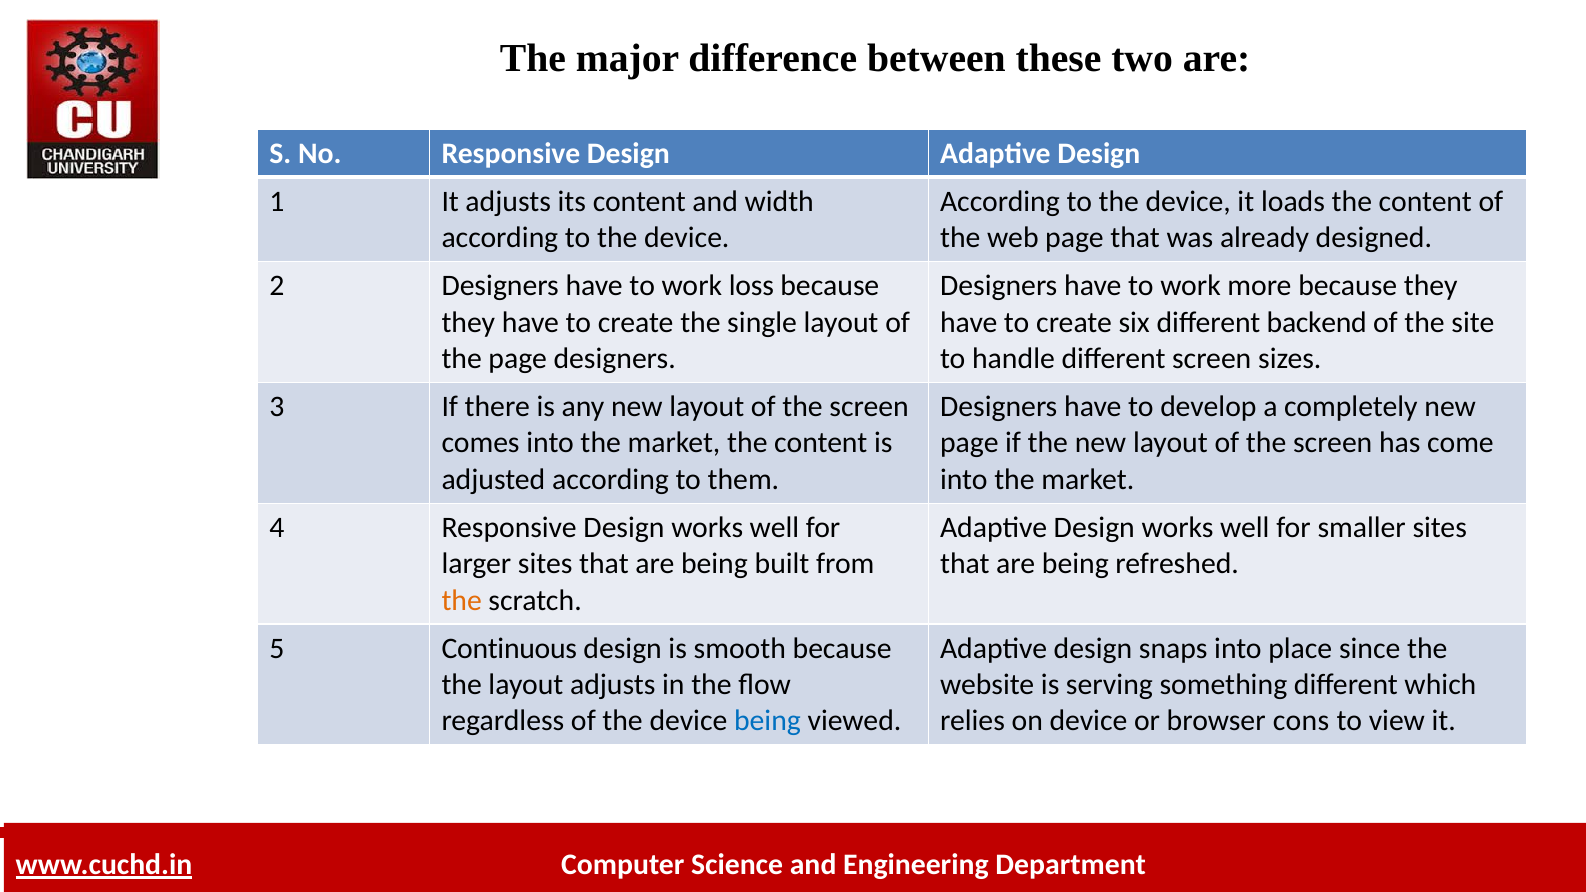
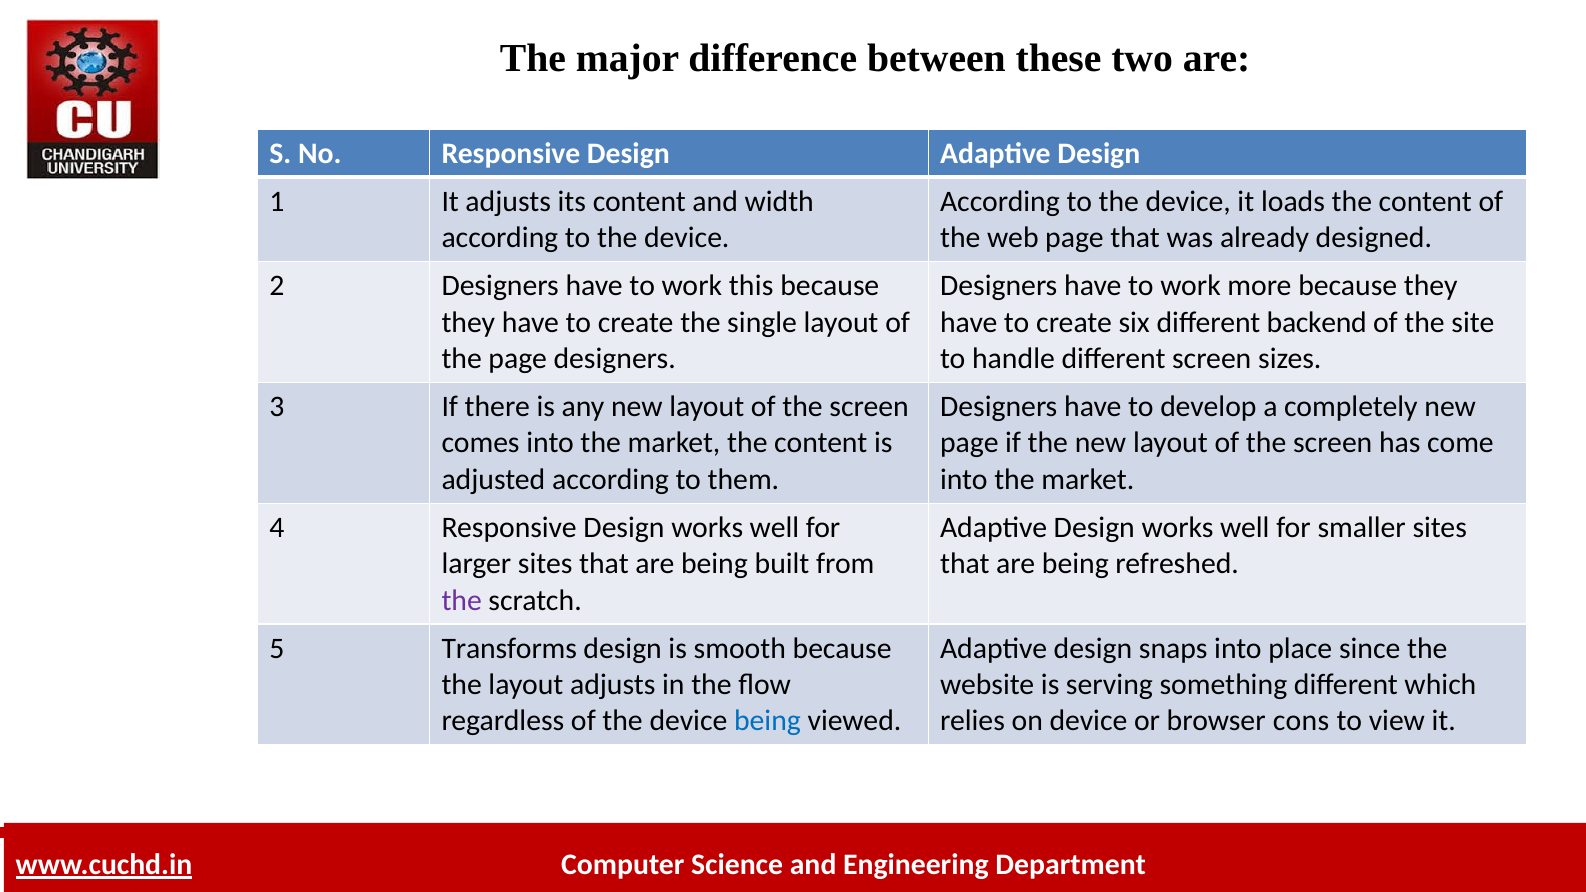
loss: loss -> this (751, 286)
the colour: orange -> purple (462, 600)
Continuous: Continuous -> Transforms (509, 649)
